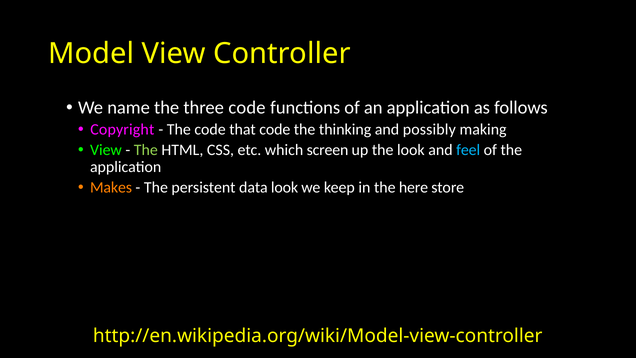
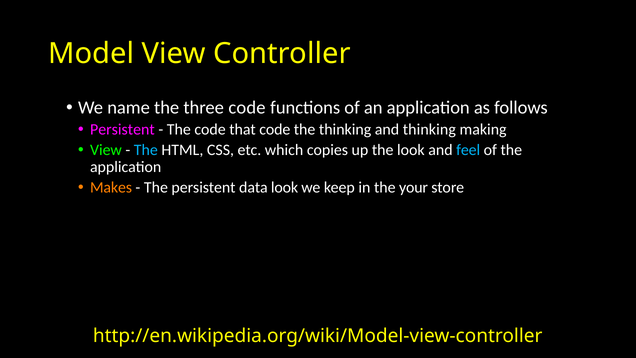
Copyright: Copyright -> Persistent (122, 129)
and possibly: possibly -> thinking (429, 129)
The colour: light green -> light blue (146, 150)
screen: screen -> copies (327, 150)
here: here -> your (414, 188)
